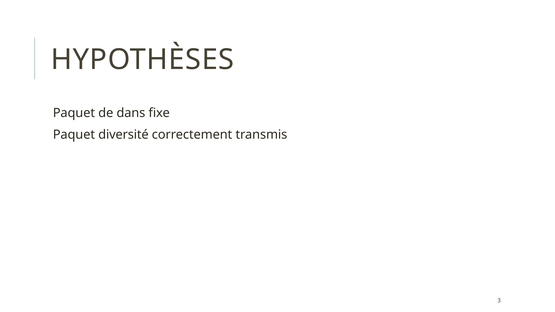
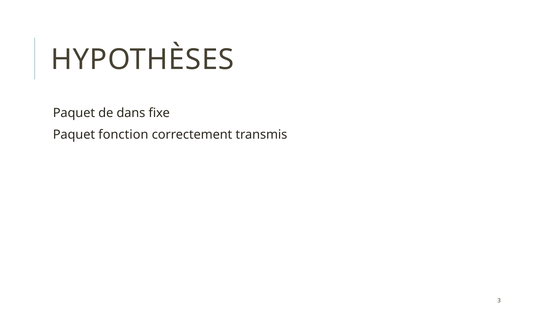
diversité: diversité -> fonction (123, 135)
